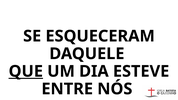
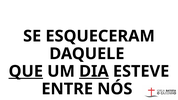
DIA underline: none -> present (94, 71)
